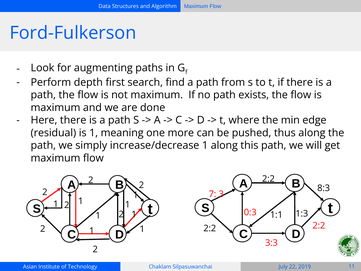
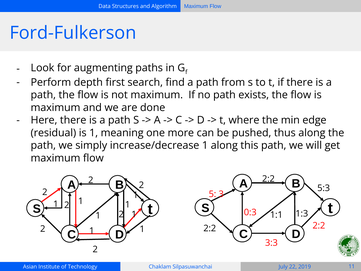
8:3: 8:3 -> 5:3 (324, 188)
7: 7 -> 5 (212, 194)
